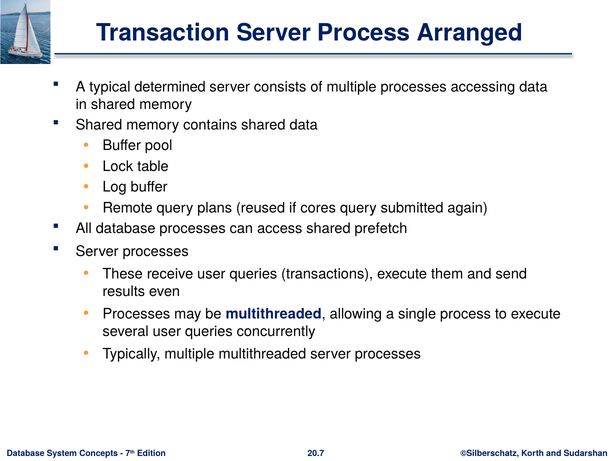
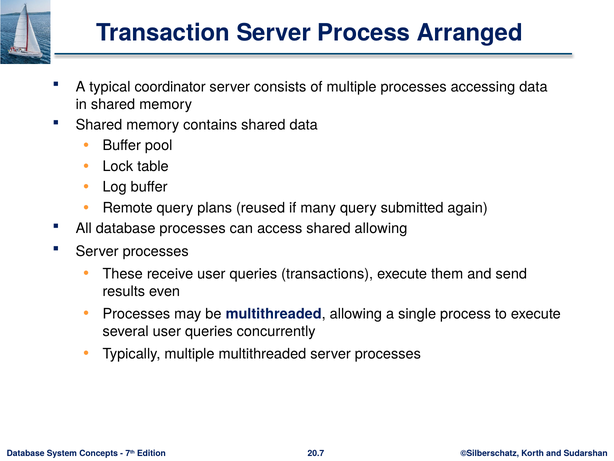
determined: determined -> coordinator (170, 87)
cores: cores -> many (318, 208)
shared prefetch: prefetch -> allowing (381, 228)
